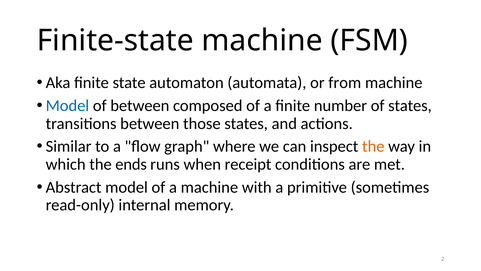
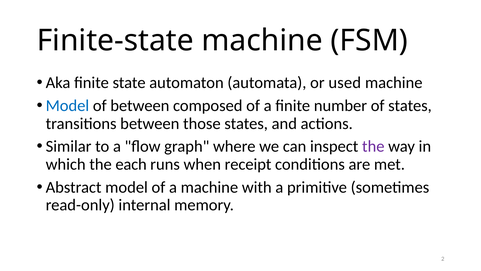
from: from -> used (345, 83)
the colour: orange -> purple (373, 146)
ends: ends -> each (131, 164)
